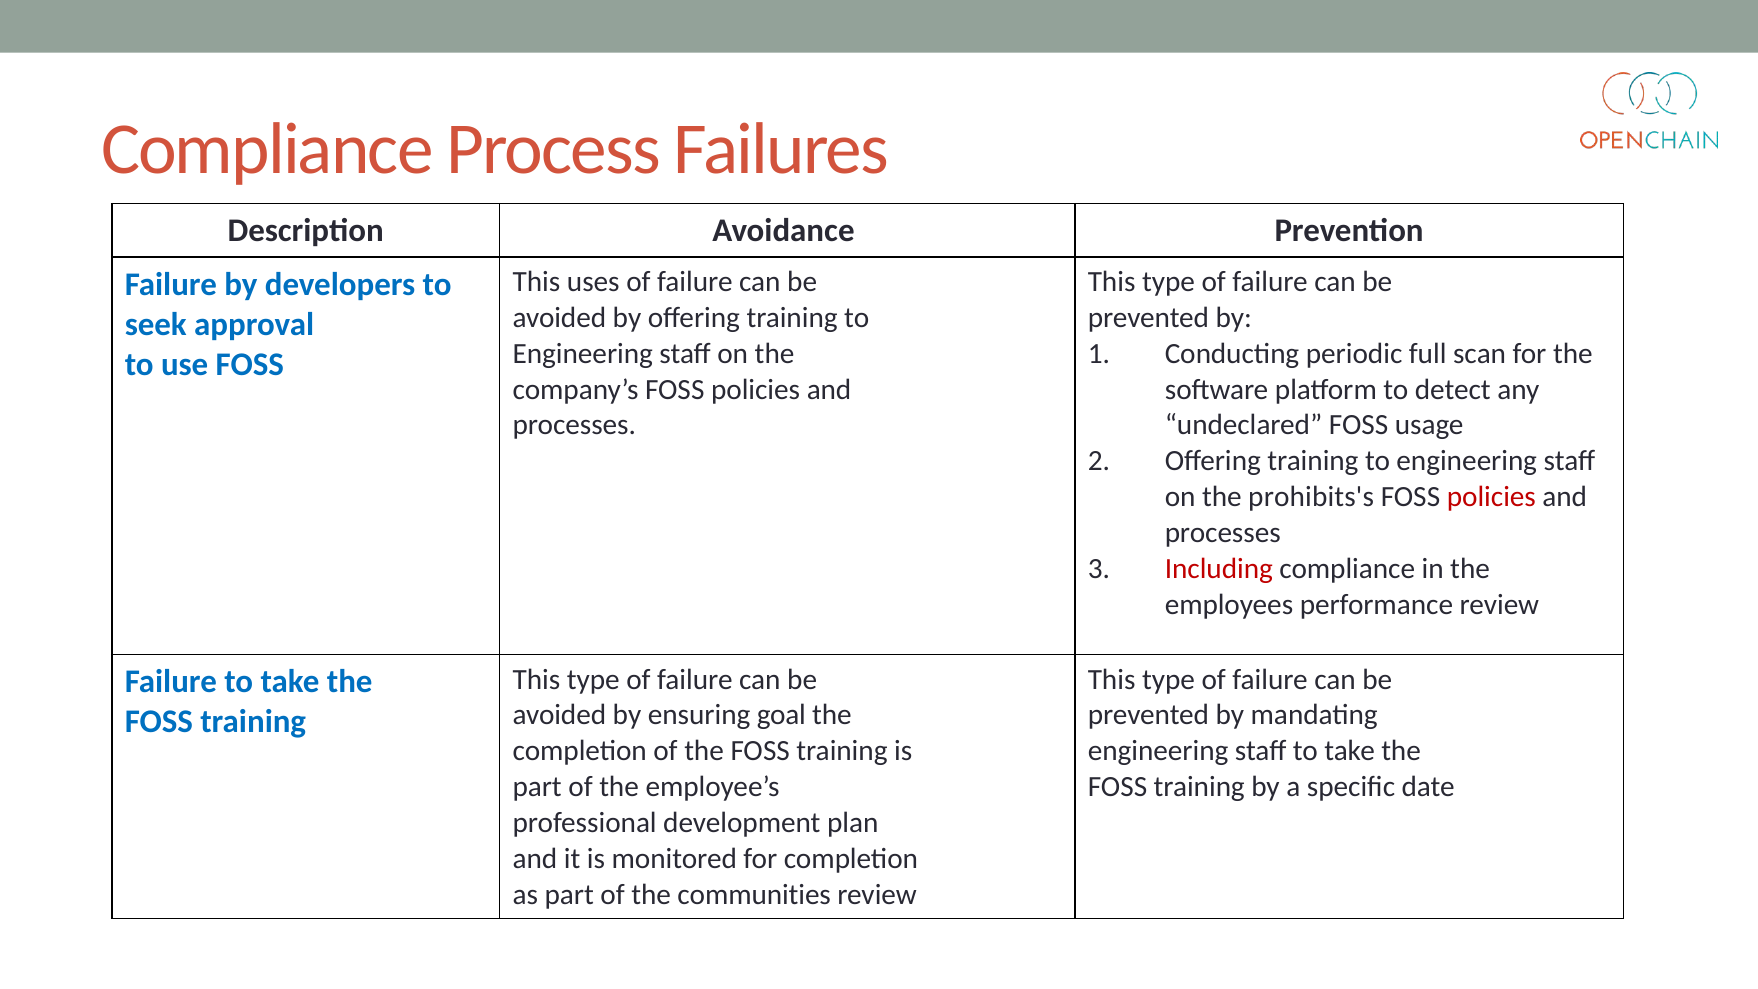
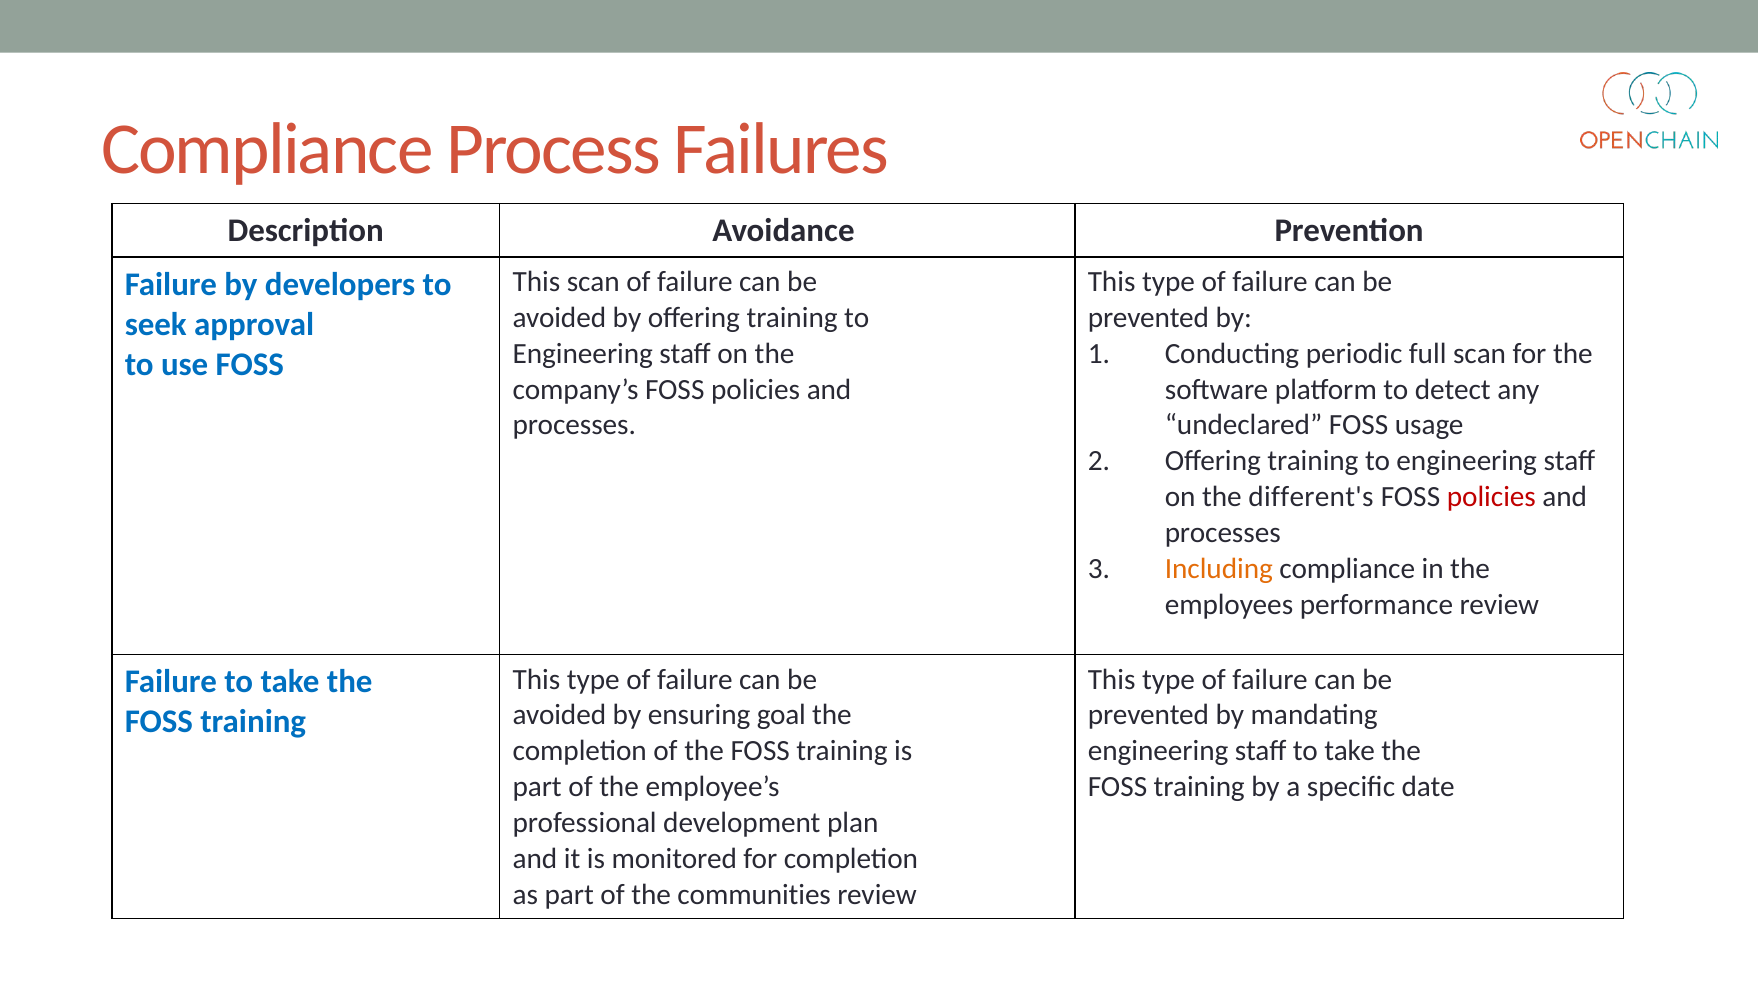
This uses: uses -> scan (593, 282)
prohibits's: prohibits's -> different's (1311, 497)
Including colour: red -> orange (1219, 568)
